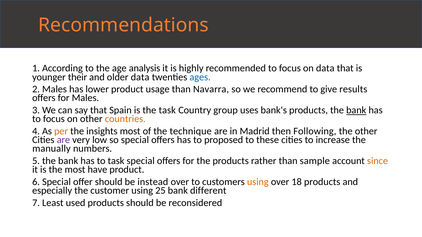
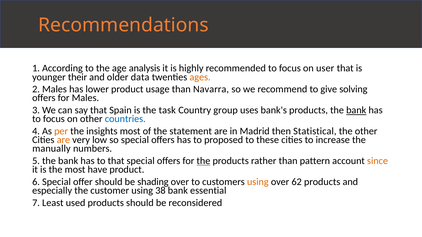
on data: data -> user (325, 68)
ages colour: blue -> orange (200, 77)
results: results -> solving (353, 89)
countries colour: orange -> blue (125, 119)
technique: technique -> statement (191, 131)
Following: Following -> Statistical (315, 131)
are colour: purple -> orange (63, 140)
to task: task -> that (116, 161)
the underline: none -> present (203, 161)
sample: sample -> pattern (315, 161)
instead: instead -> shading (153, 182)
18: 18 -> 62 (297, 182)
25: 25 -> 38 (160, 191)
different: different -> essential (208, 191)
